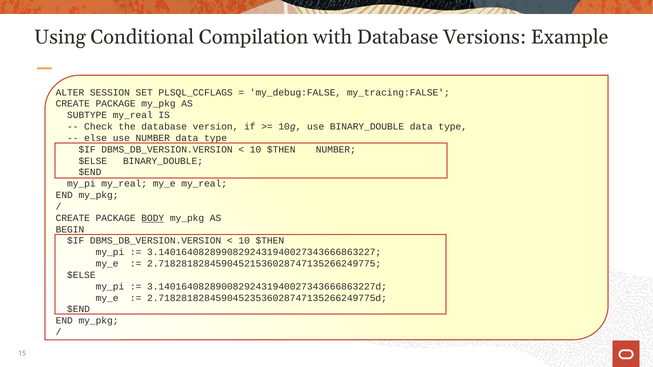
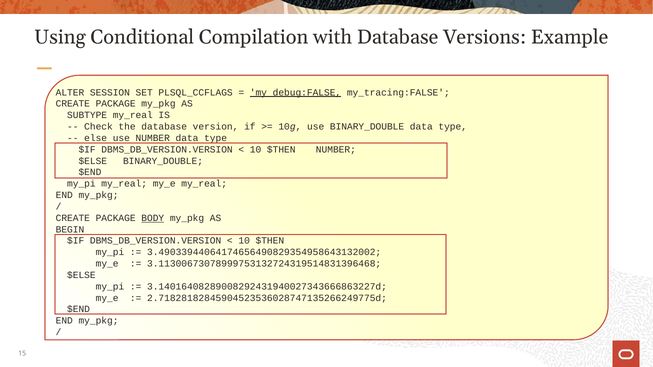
my_debug:FALSE underline: none -> present (296, 92)
3.14016408289908292431940027343666863227: 3.14016408289908292431940027343666863227 -> 3.49033944064174656490829354958643132002 (264, 252)
2.71828182845904521536028747135266249775: 2.71828182845904521536028747135266249775 -> 3.11300673078999753132724319514831396468 (264, 264)
